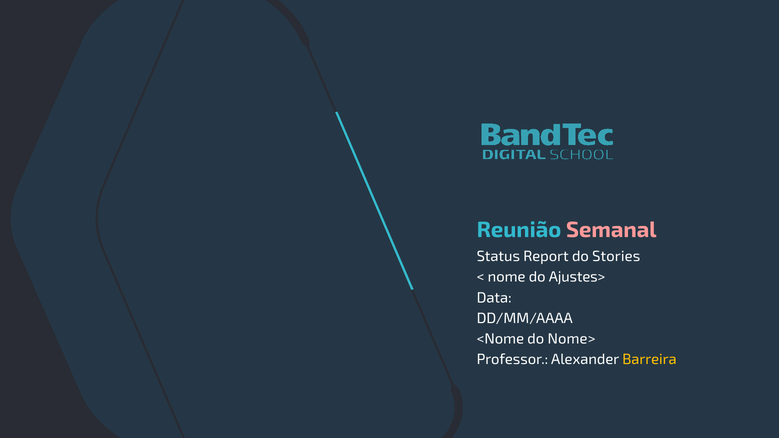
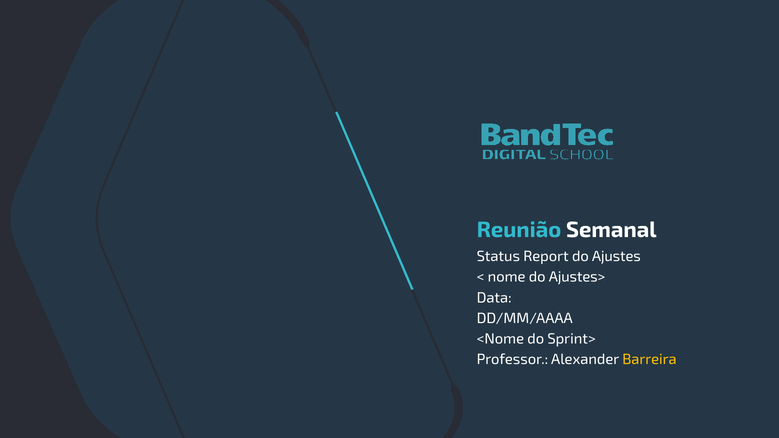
Semanal colour: pink -> white (611, 230)
Stories: Stories -> Ajustes (616, 257)
Nome>: Nome> -> Sprint> (572, 339)
